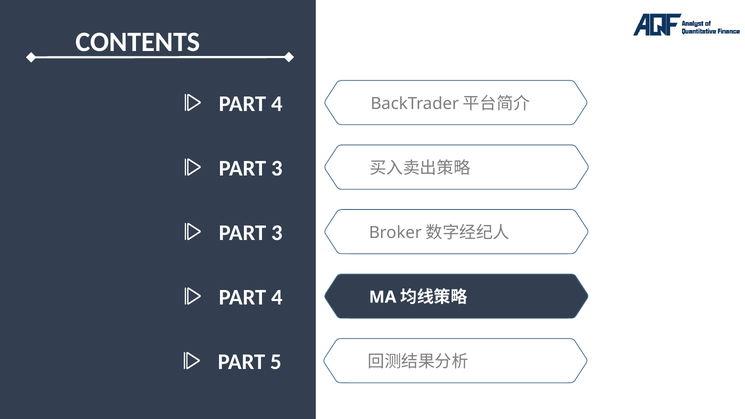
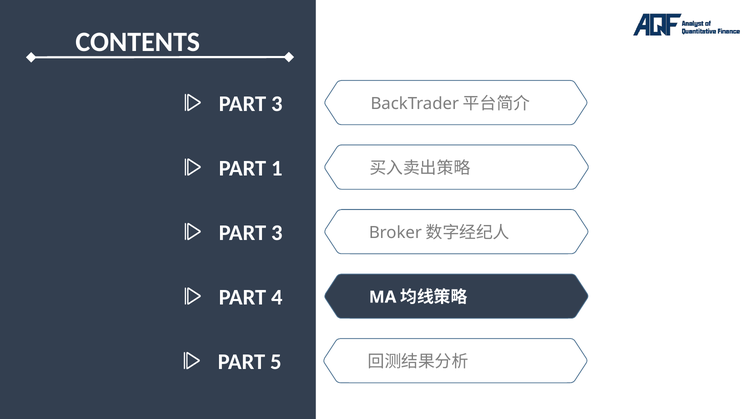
4: 4 -> 3 (277, 104)
3: 3 -> 1 (277, 168)
